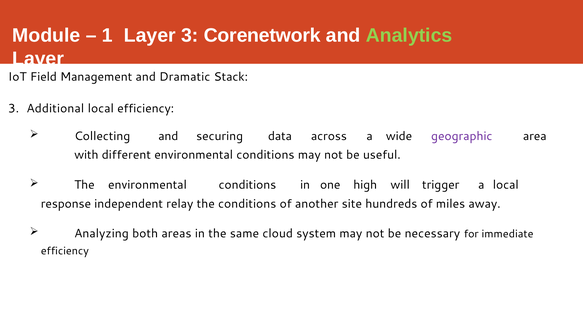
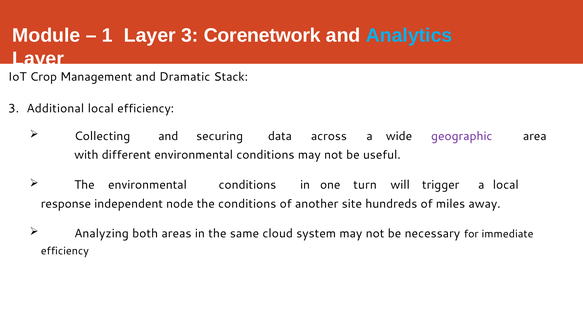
Analytics colour: light green -> light blue (409, 36)
Field: Field -> Crop (43, 77)
high: high -> turn (365, 185)
relay: relay -> node (180, 204)
